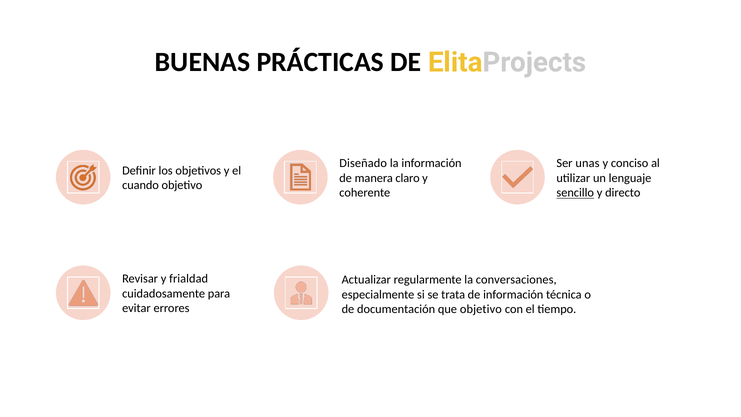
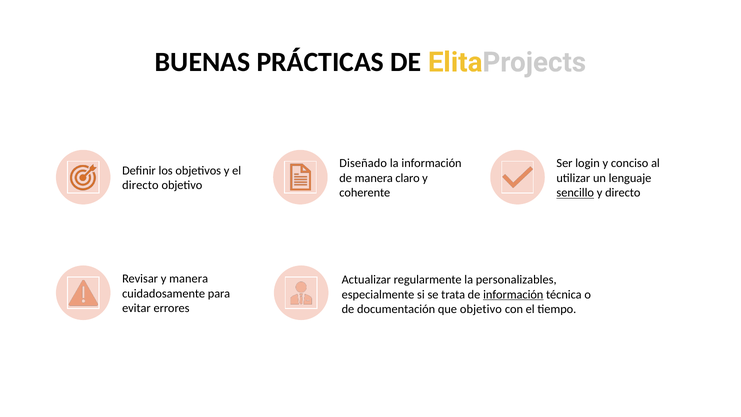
unas: unas -> login (588, 163)
cuando: cuando -> directo (140, 185)
y frialdad: frialdad -> manera (189, 279)
conversaciones: conversaciones -> personalizables (516, 280)
información underline: none -> present (513, 294)
